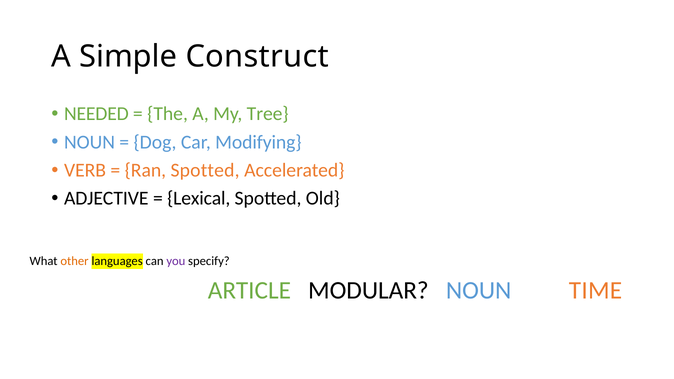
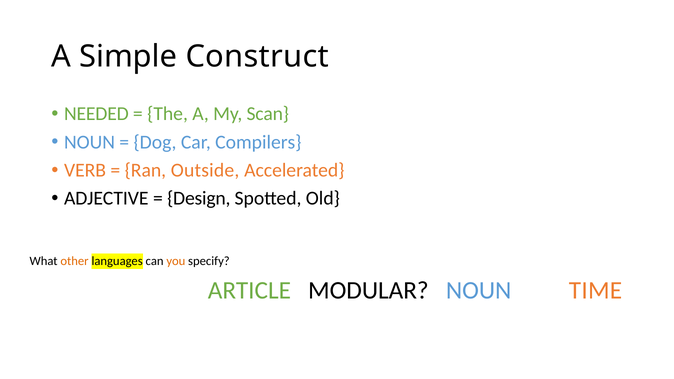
Tree: Tree -> Scan (268, 114)
Modifying: Modifying -> Compilers (258, 142)
Ran Spotted: Spotted -> Outside (205, 170)
Lexical: Lexical -> Design (199, 199)
you colour: purple -> orange (176, 261)
